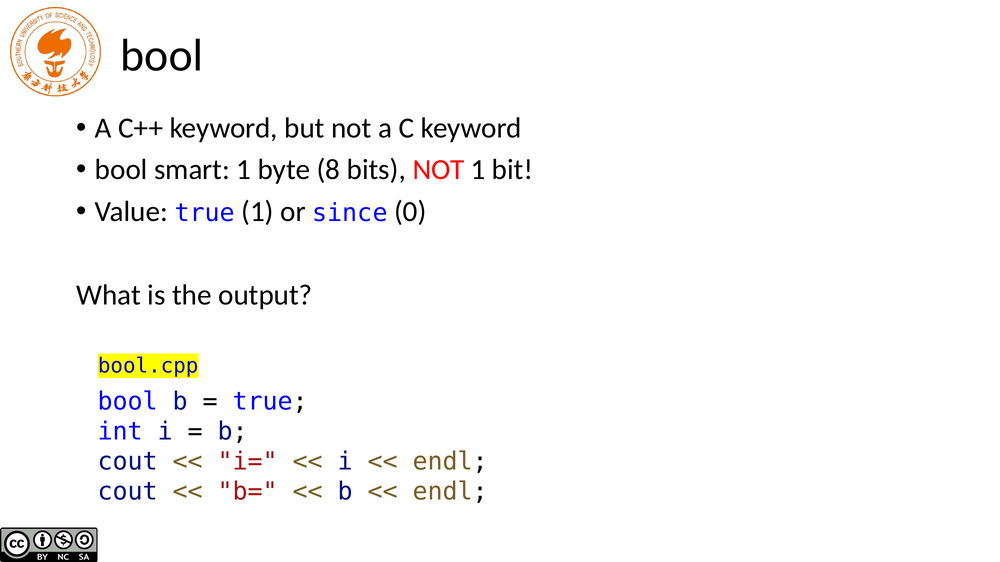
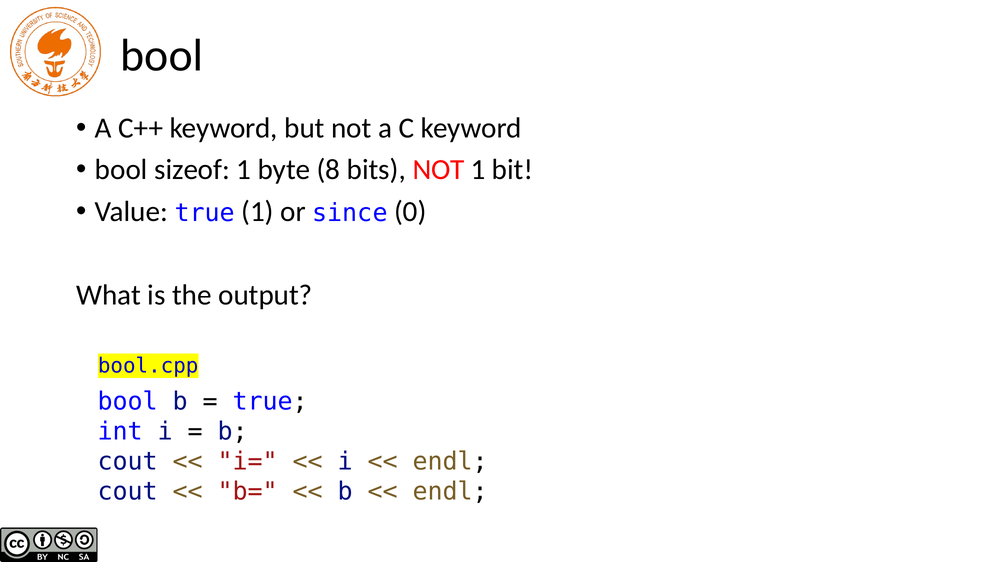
smart: smart -> sizeof (192, 170)
